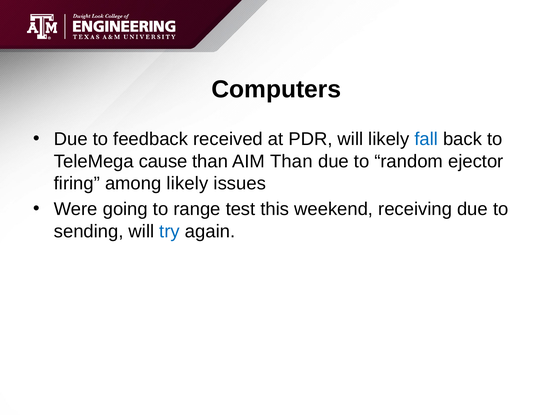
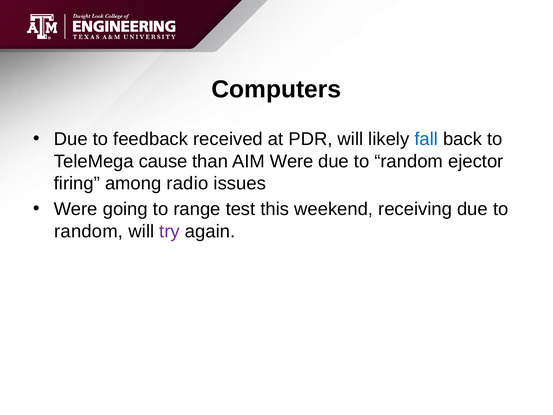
AIM Than: Than -> Were (292, 161)
among likely: likely -> radio (187, 183)
sending: sending -> random (89, 231)
try colour: blue -> purple (170, 231)
